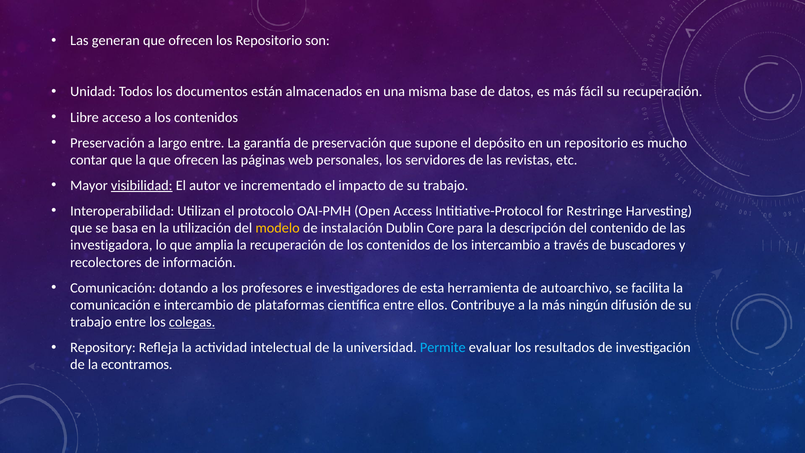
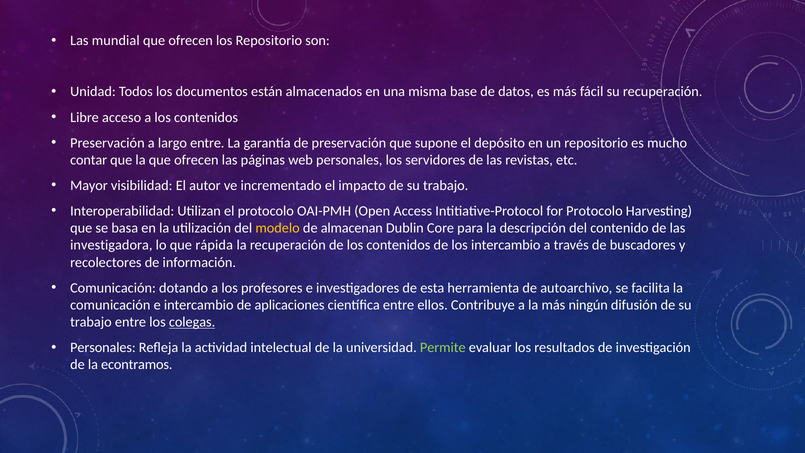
generan: generan -> mundial (116, 41)
visibilidad underline: present -> none (142, 185)
for Restringe: Restringe -> Protocolo (594, 211)
instalación: instalación -> almacenan (352, 228)
amplia: amplia -> rápida (214, 245)
plataformas: plataformas -> aplicaciones (290, 305)
Repository: Repository -> Personales (103, 347)
Permite colour: light blue -> light green (443, 347)
